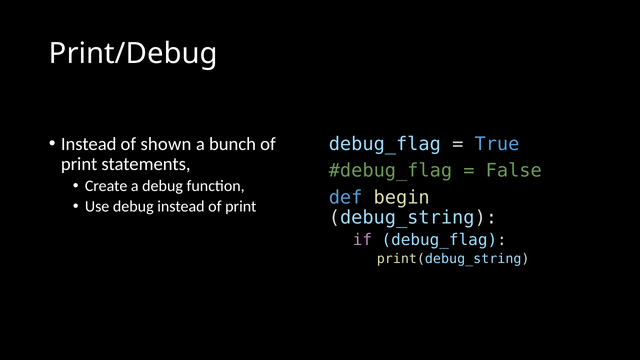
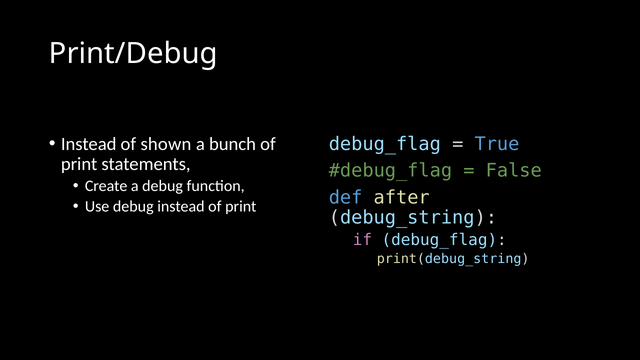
begin: begin -> after (402, 198)
